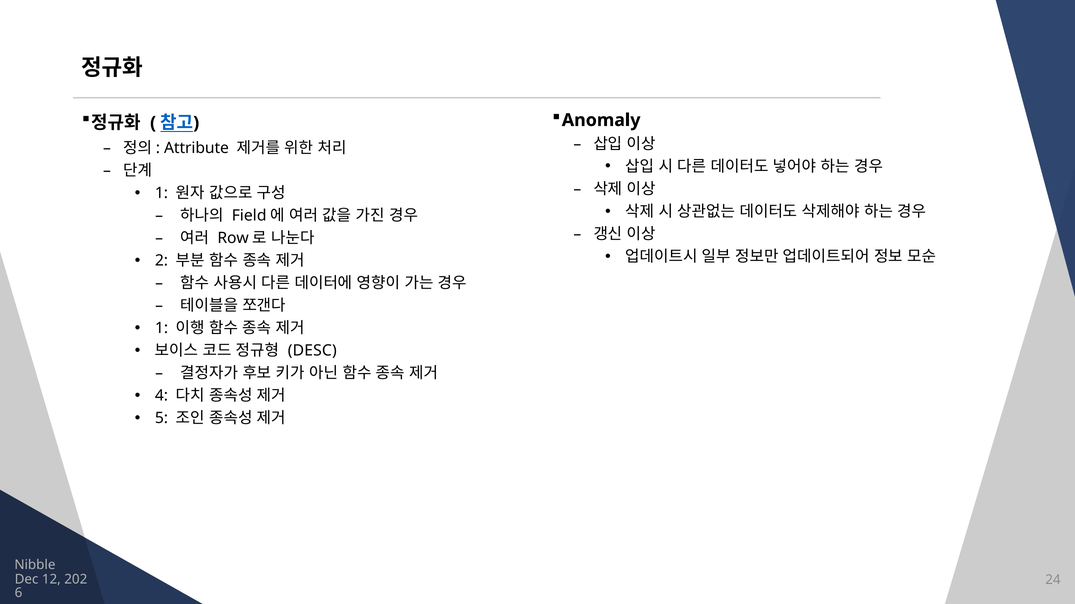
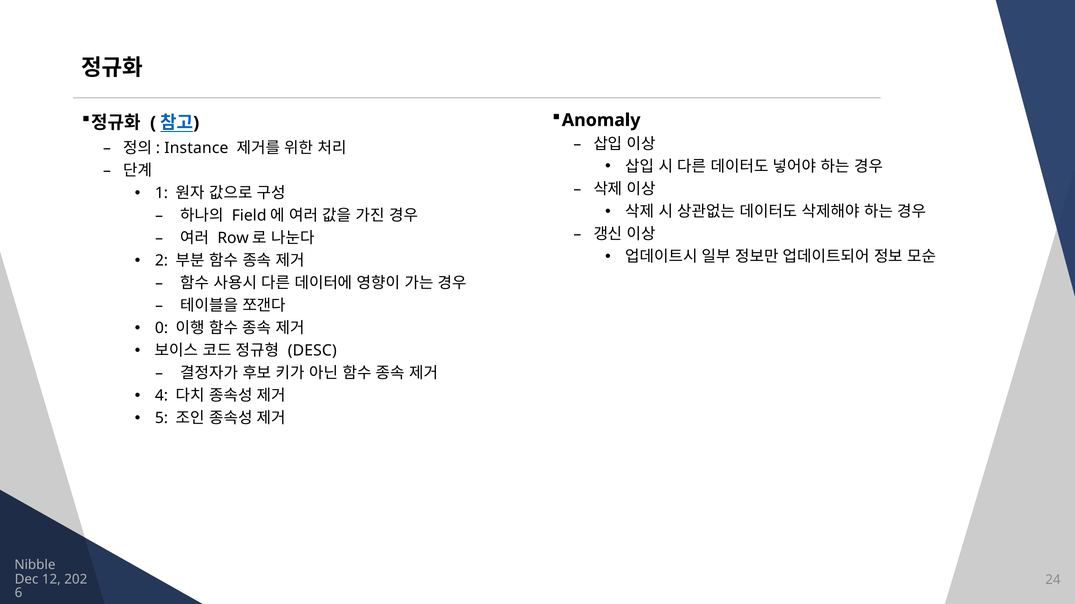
Attribute: Attribute -> Instance (196, 148)
1: 1 -> 0 (162, 328)
